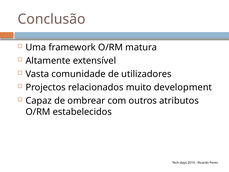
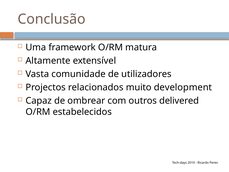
atributos: atributos -> delivered (179, 101)
